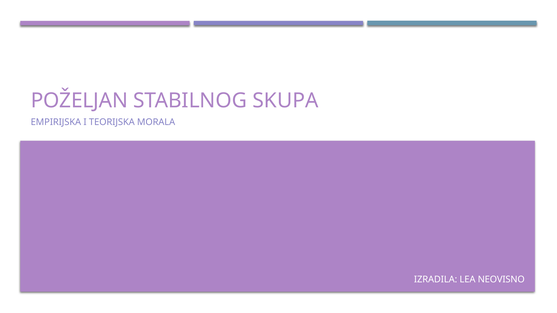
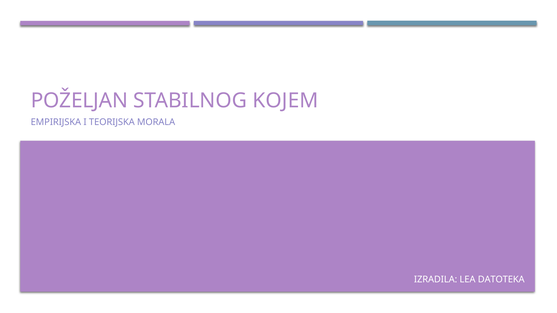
SKUPA: SKUPA -> KOJEM (285, 101)
NEOVISNO: NEOVISNO -> DATOTEKA (501, 280)
